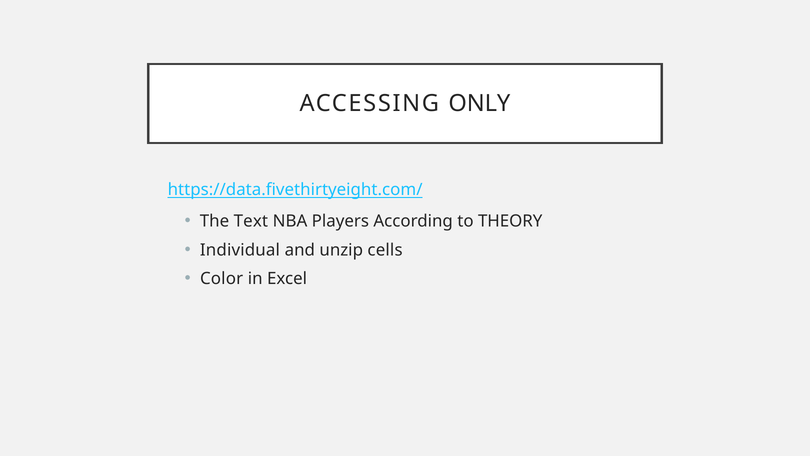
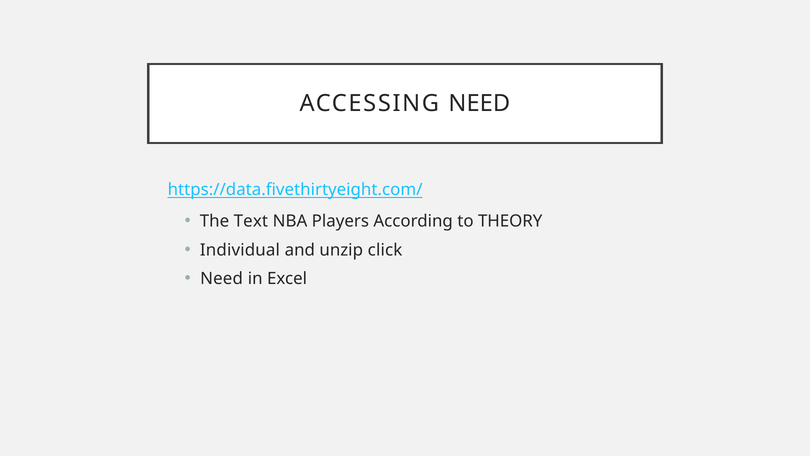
ACCESSING ONLY: ONLY -> NEED (479, 103)
cells: cells -> click (385, 250)
Color: Color -> Need (222, 279)
